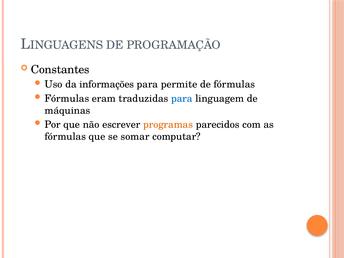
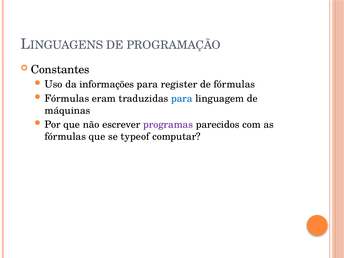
permite: permite -> register (179, 84)
programas colour: orange -> purple (168, 125)
somar: somar -> typeof (135, 137)
